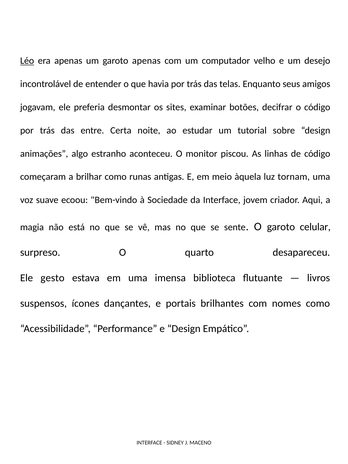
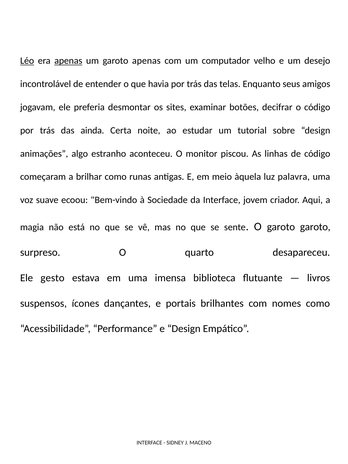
apenas underline: none -> present (68, 61)
entre: entre -> ainda (92, 130)
tornam: tornam -> palavra (294, 177)
garoto celular: celular -> garoto (315, 227)
